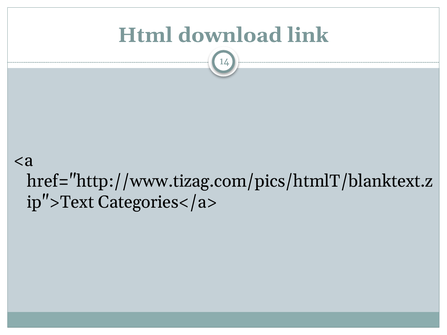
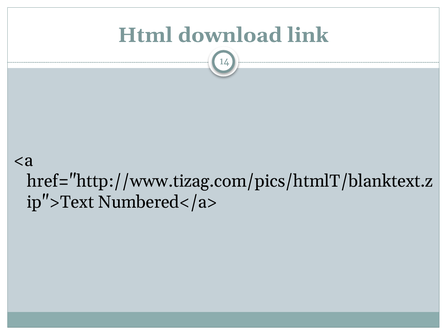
Categories</a>: Categories</a> -> Numbered</a> (158, 202)
